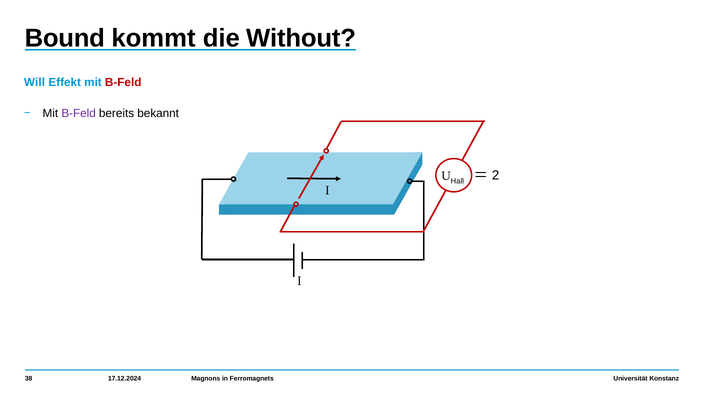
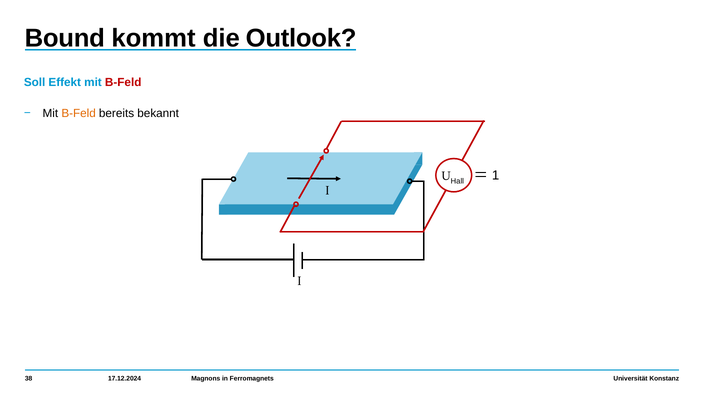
Without: Without -> Outlook (301, 38)
Will: Will -> Soll (35, 83)
B-Feld colour: purple -> orange (79, 113)
2: 2 -> 1 (496, 175)
